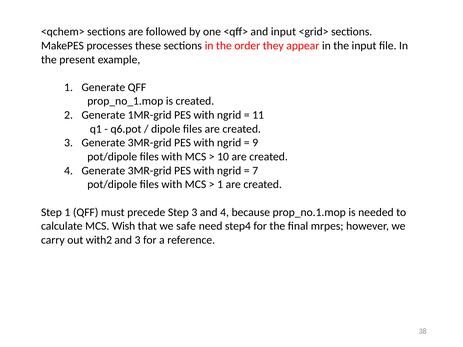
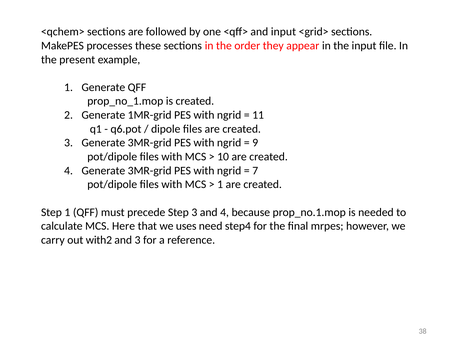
Wish: Wish -> Here (124, 226)
safe: safe -> uses (186, 226)
